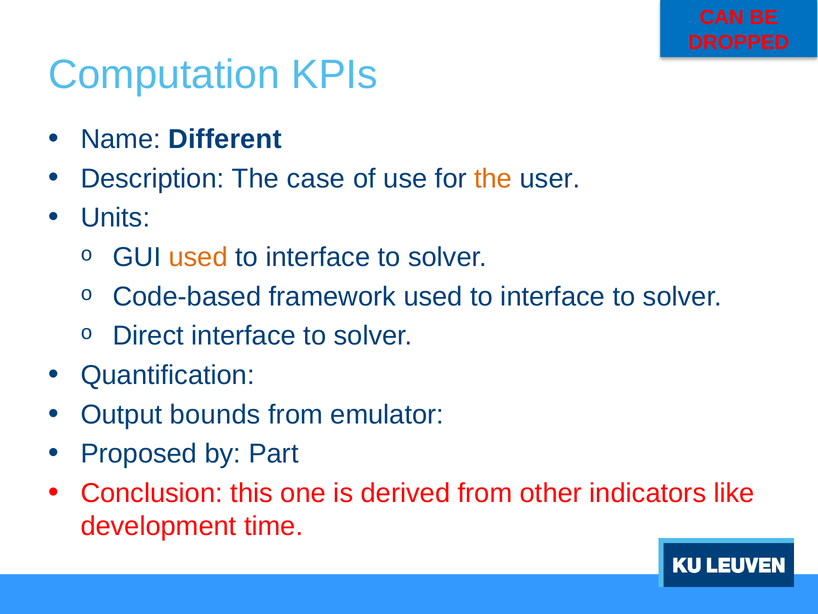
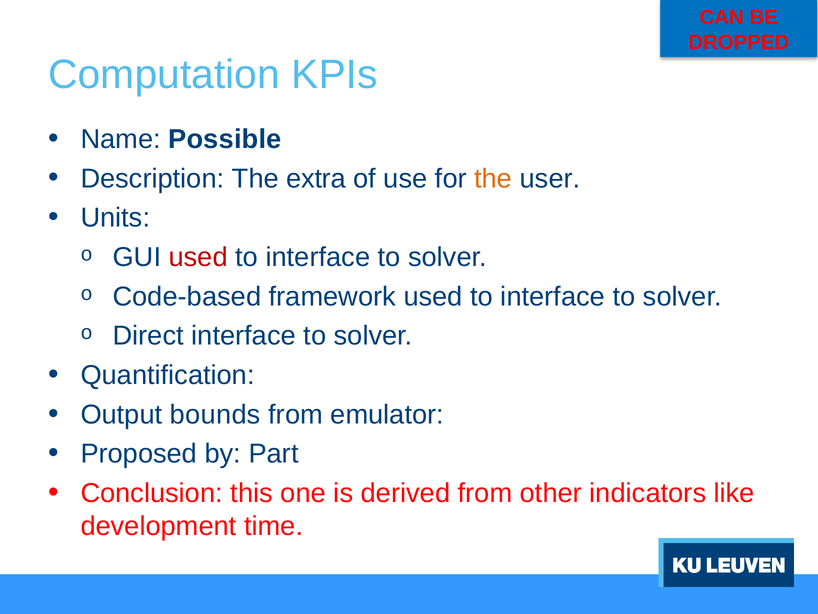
Different: Different -> Possible (225, 139)
case: case -> extra (316, 178)
used colour: orange -> red (198, 257)
